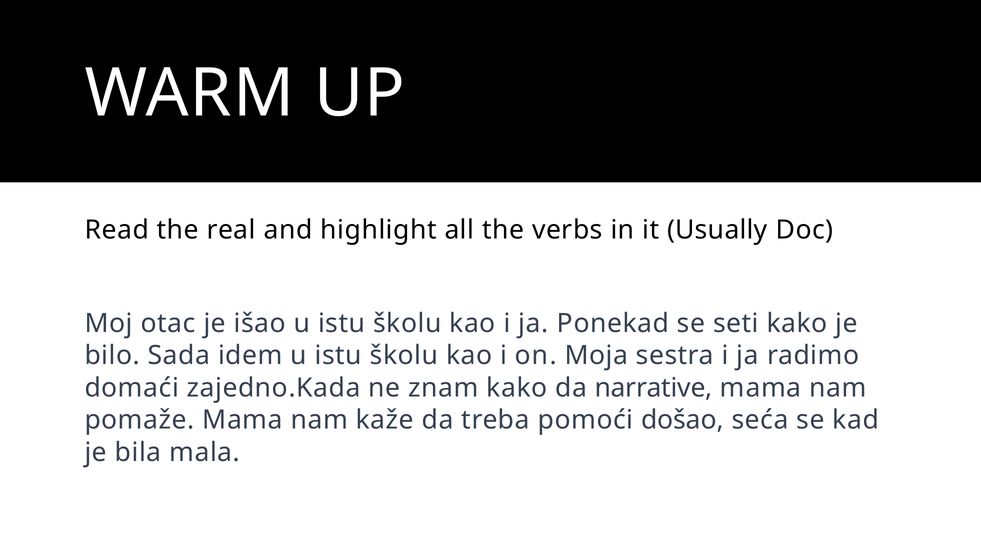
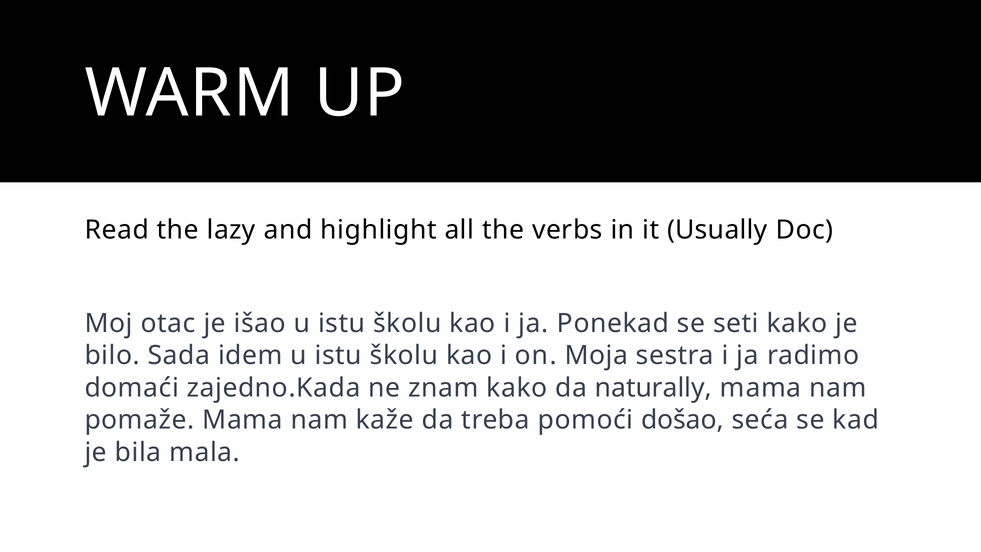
real: real -> lazy (231, 230)
narrative: narrative -> naturally (653, 388)
